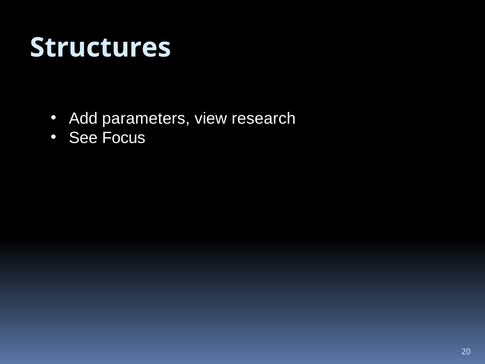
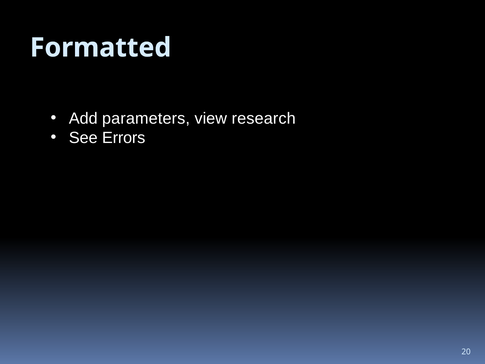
Structures: Structures -> Formatted (101, 48)
Focus: Focus -> Errors (124, 138)
